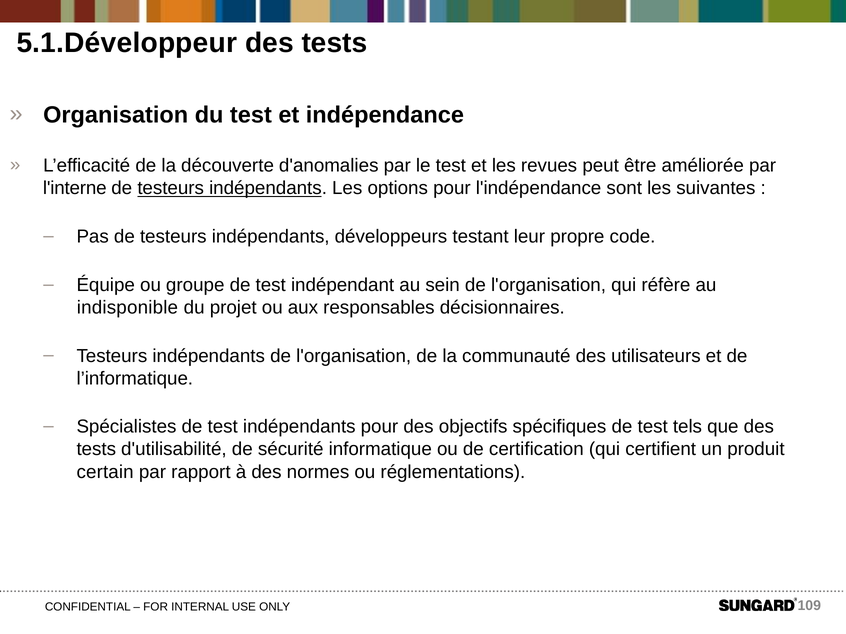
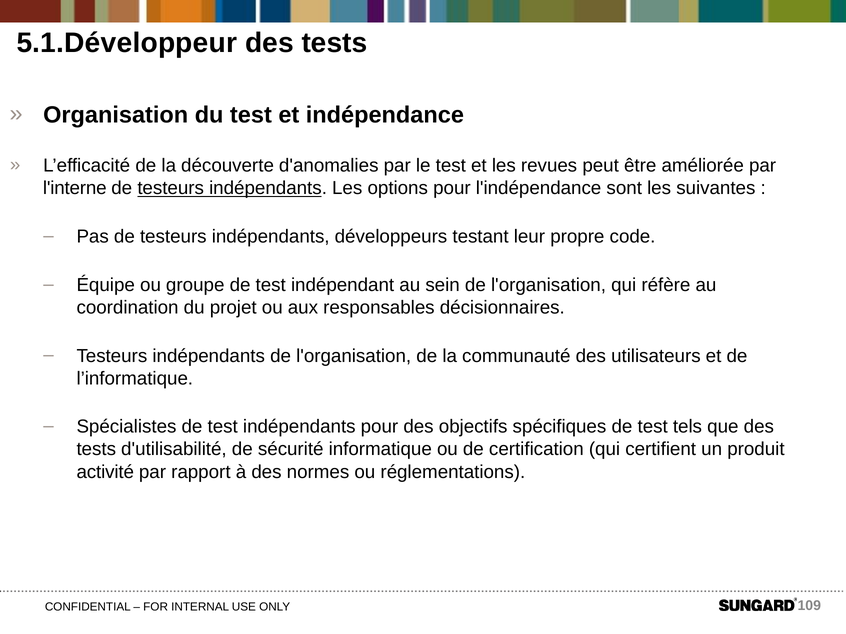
indisponible: indisponible -> coordination (128, 308)
certain: certain -> activité (105, 472)
